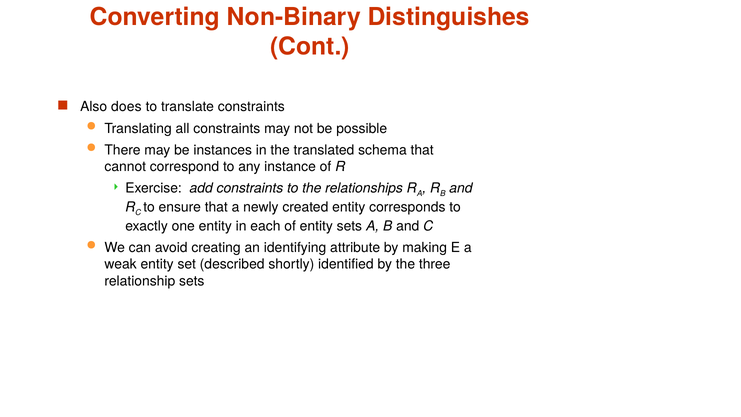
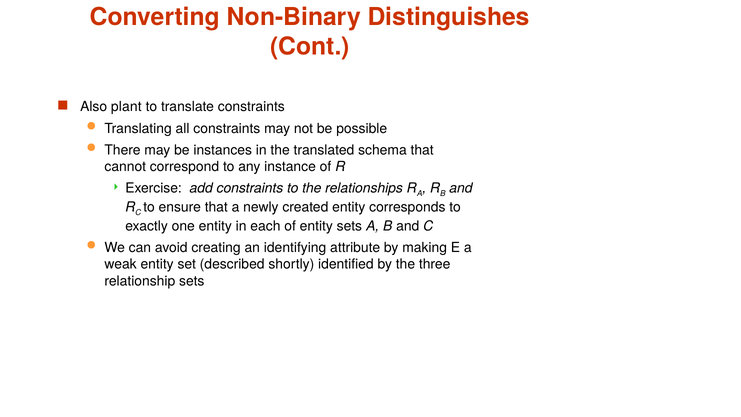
does: does -> plant (126, 107)
